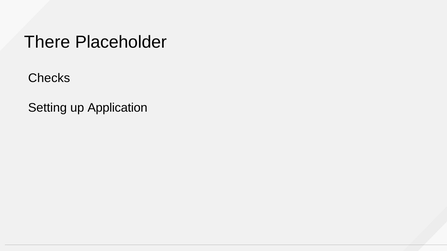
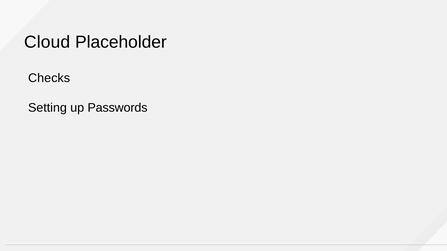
There: There -> Cloud (47, 42)
Application: Application -> Passwords (118, 108)
